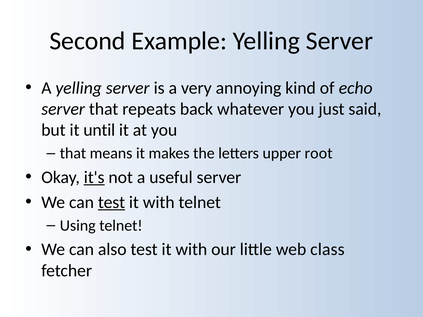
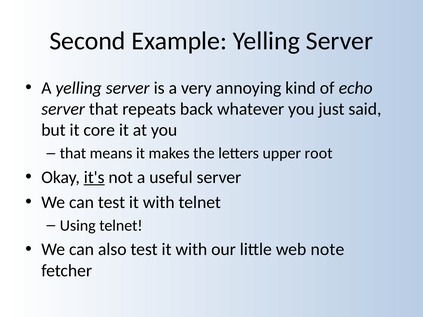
until: until -> core (99, 130)
test underline: present -> none (111, 202)
class: class -> note (327, 250)
